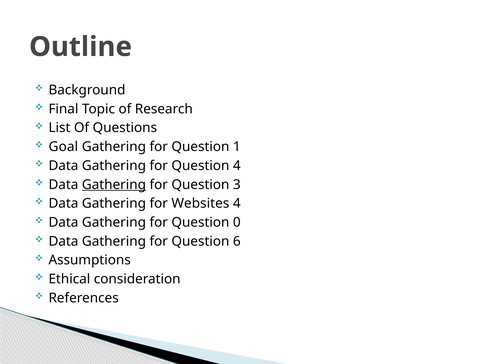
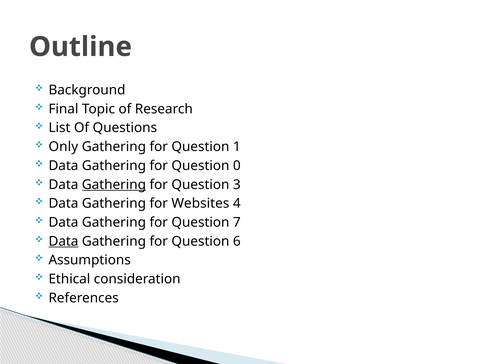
Goal: Goal -> Only (63, 147)
Question 4: 4 -> 0 (237, 166)
0: 0 -> 7 (237, 223)
Data underline: none -> present (63, 242)
